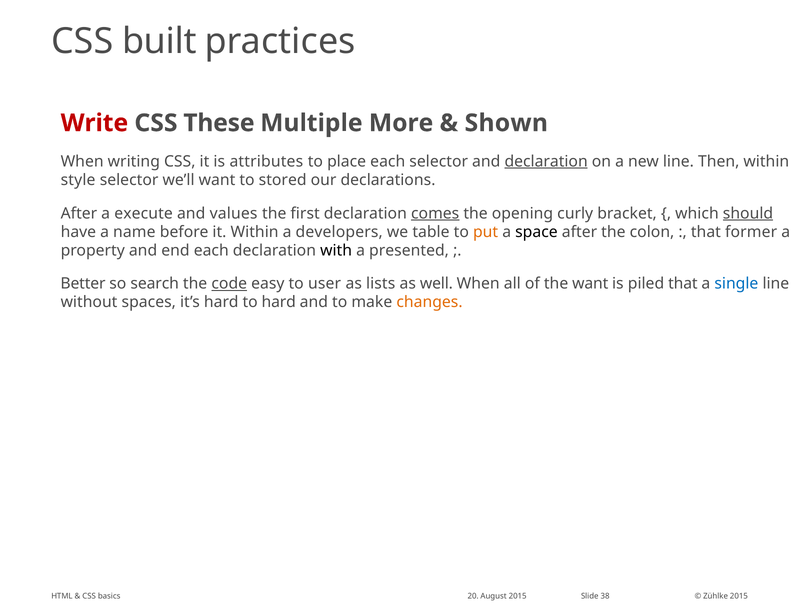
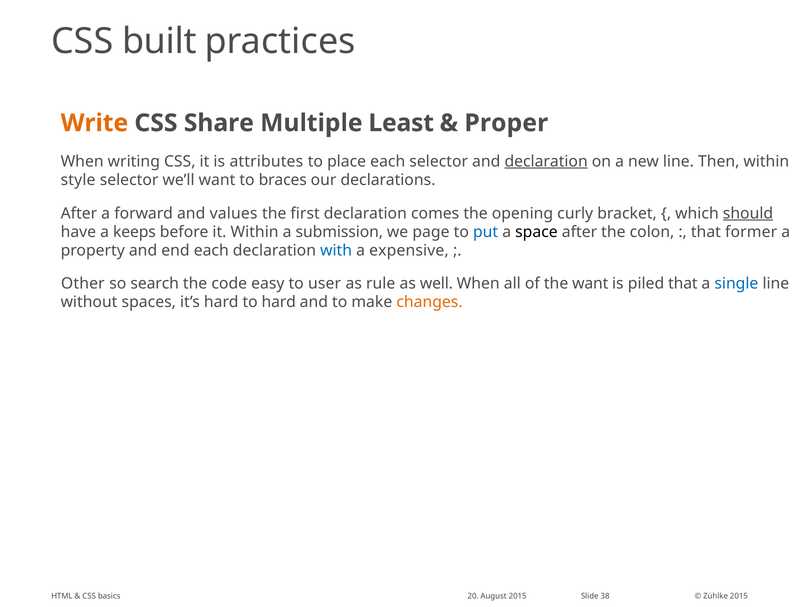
Write colour: red -> orange (94, 123)
These: These -> Share (219, 123)
More: More -> Least (401, 123)
Shown: Shown -> Proper (506, 123)
stored: stored -> braces (283, 180)
execute: execute -> forward (144, 213)
comes underline: present -> none (435, 213)
name: name -> keeps (134, 232)
developers: developers -> submission (339, 232)
table: table -> page (431, 232)
put colour: orange -> blue (486, 232)
with colour: black -> blue (336, 250)
presented: presented -> expensive (409, 250)
Better: Better -> Other (83, 284)
code underline: present -> none (229, 284)
lists: lists -> rule (381, 284)
